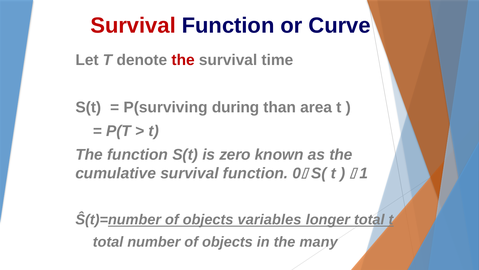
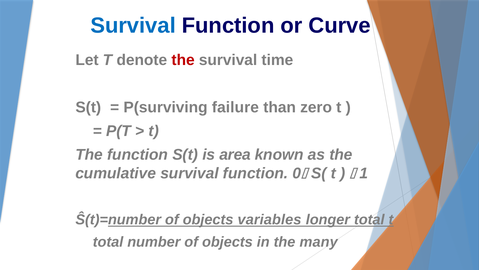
Survival colour: red -> blue (133, 25)
during: during -> failure (235, 107)
area: area -> zero (316, 107)
zero: zero -> area (235, 154)
